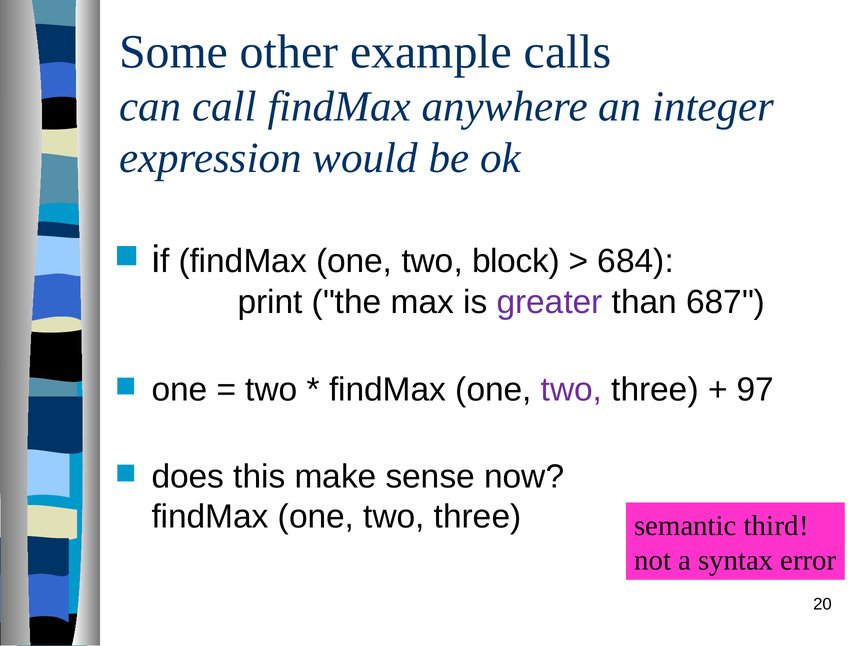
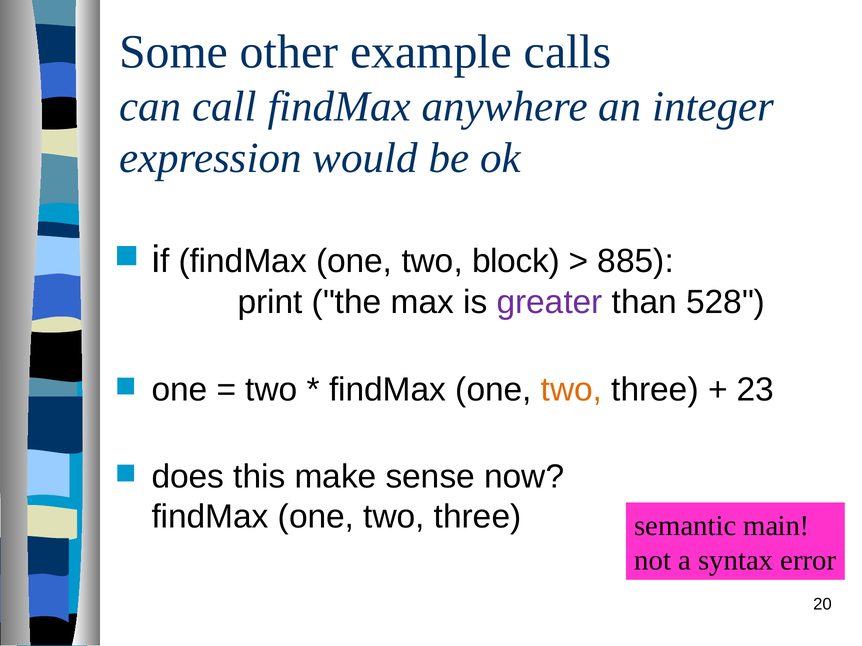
684: 684 -> 885 (636, 261)
687: 687 -> 528 (726, 303)
two colour: purple -> orange (572, 390)
97: 97 -> 23 (755, 390)
third: third -> main (776, 526)
